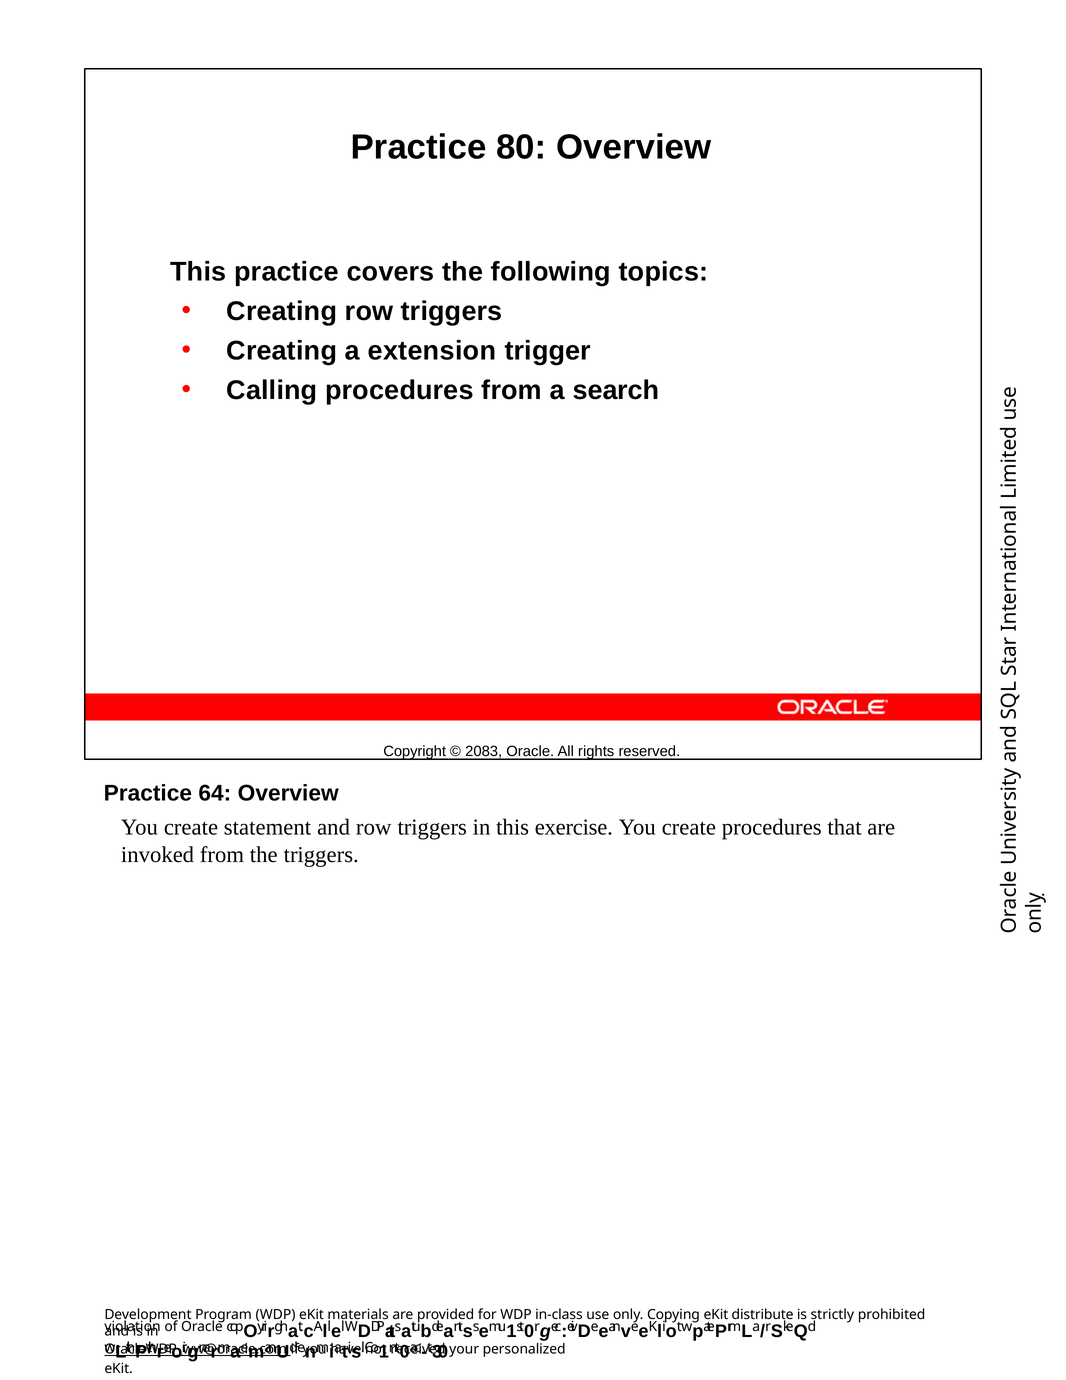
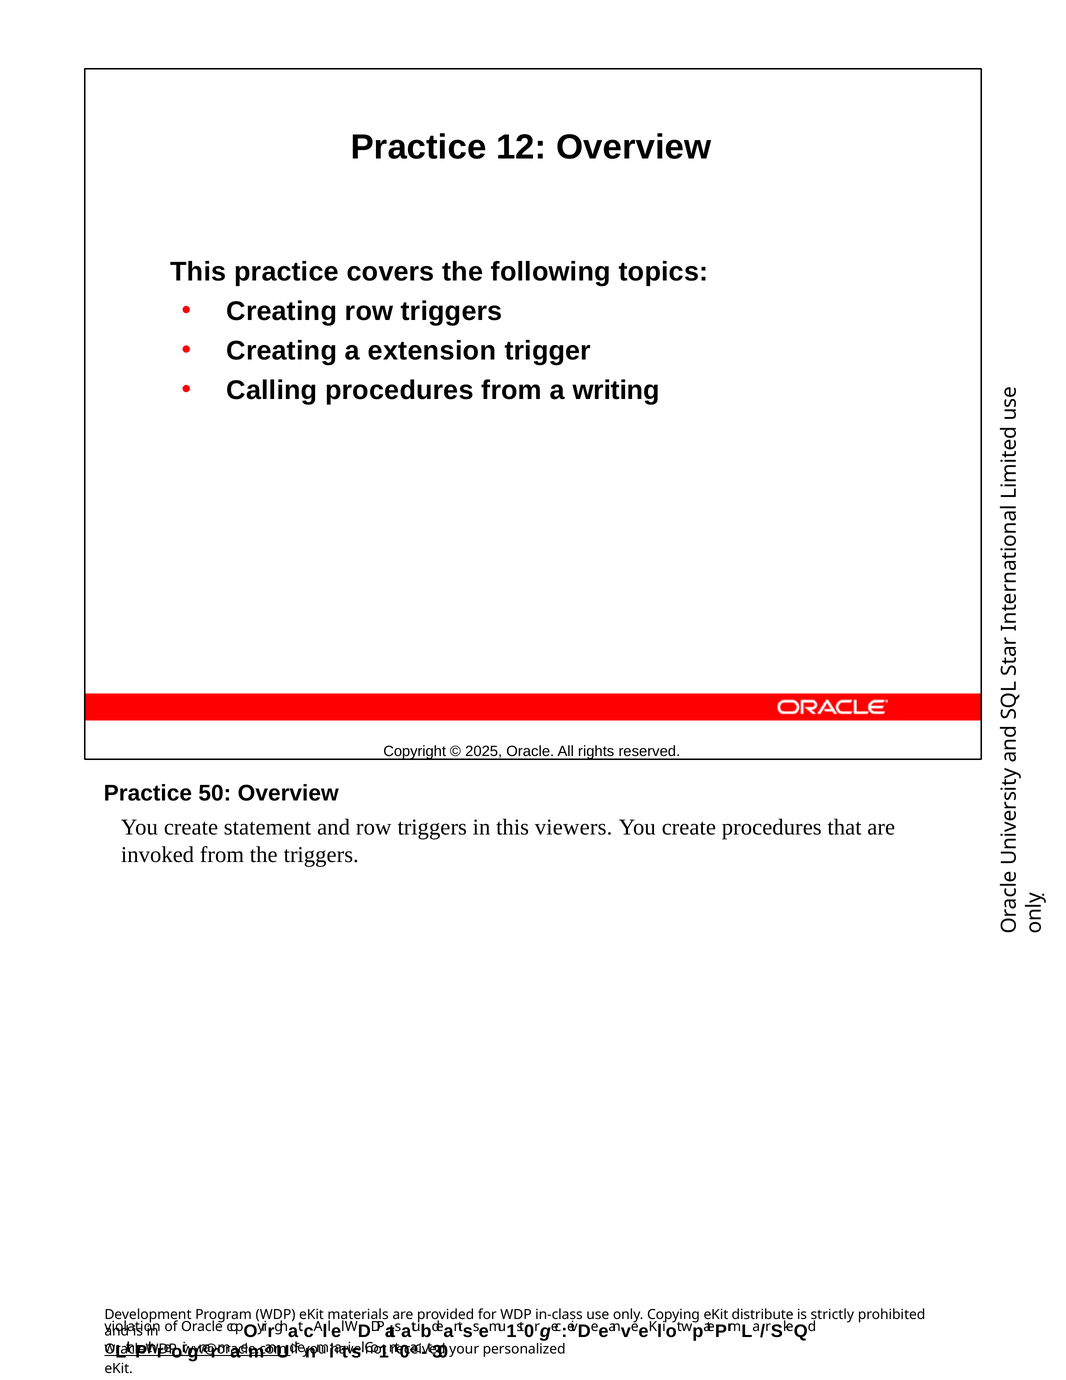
80: 80 -> 12 (521, 147)
search: search -> writing (616, 390)
2083: 2083 -> 2025 (484, 751)
64: 64 -> 50 (215, 793)
exercise: exercise -> viewers (574, 827)
